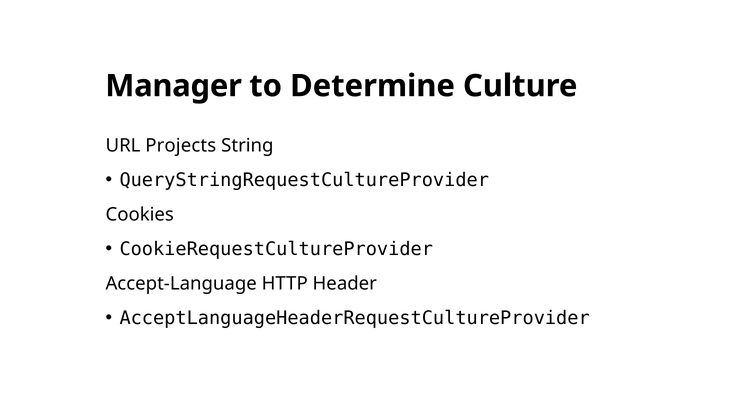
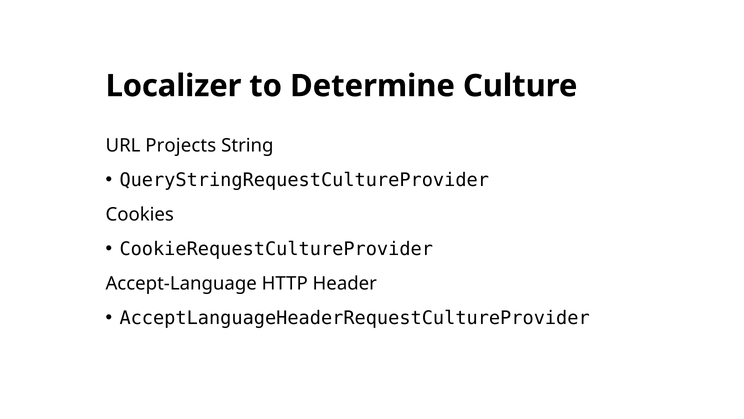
Manager: Manager -> Localizer (173, 86)
